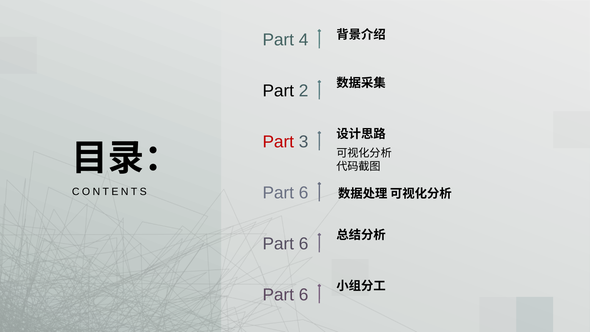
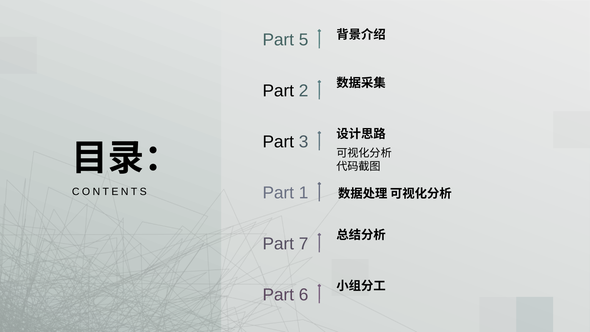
4: 4 -> 5 (304, 40)
Part colour: red -> black (278, 142)
6: 6 -> 1 (304, 193)
6: 6 -> 7 (304, 244)
